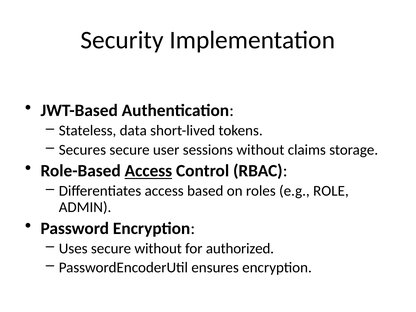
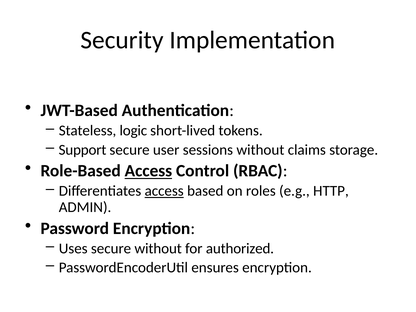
data: data -> logic (133, 131)
Secures: Secures -> Support (83, 150)
access underline: none -> present (164, 191)
ROLE: ROLE -> HTTP (331, 191)
